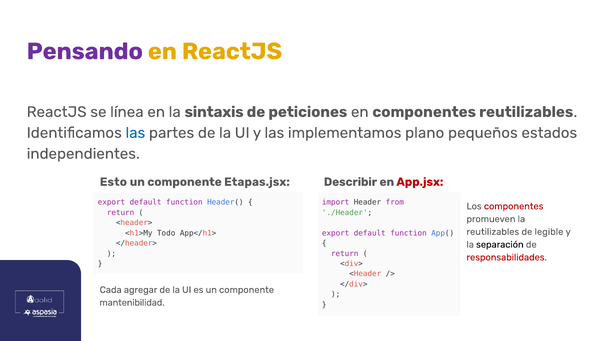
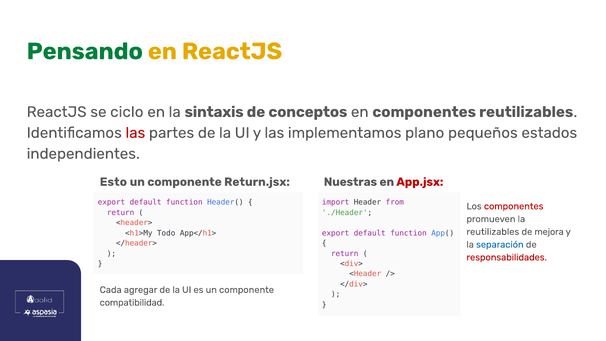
Pensando colour: purple -> green (85, 51)
línea: línea -> ciclo (127, 112)
peticiones: peticiones -> conceptos (308, 112)
las colour: blue -> red (135, 133)
Etapas.jsx: Etapas.jsx -> Return.jsx (257, 182)
Describir: Describir -> Nuestras (350, 182)
legible: legible -> mejora (549, 232)
separación colour: black -> blue (500, 244)
mantenibilidad: mantenibilidad -> compatibilidad (132, 302)
